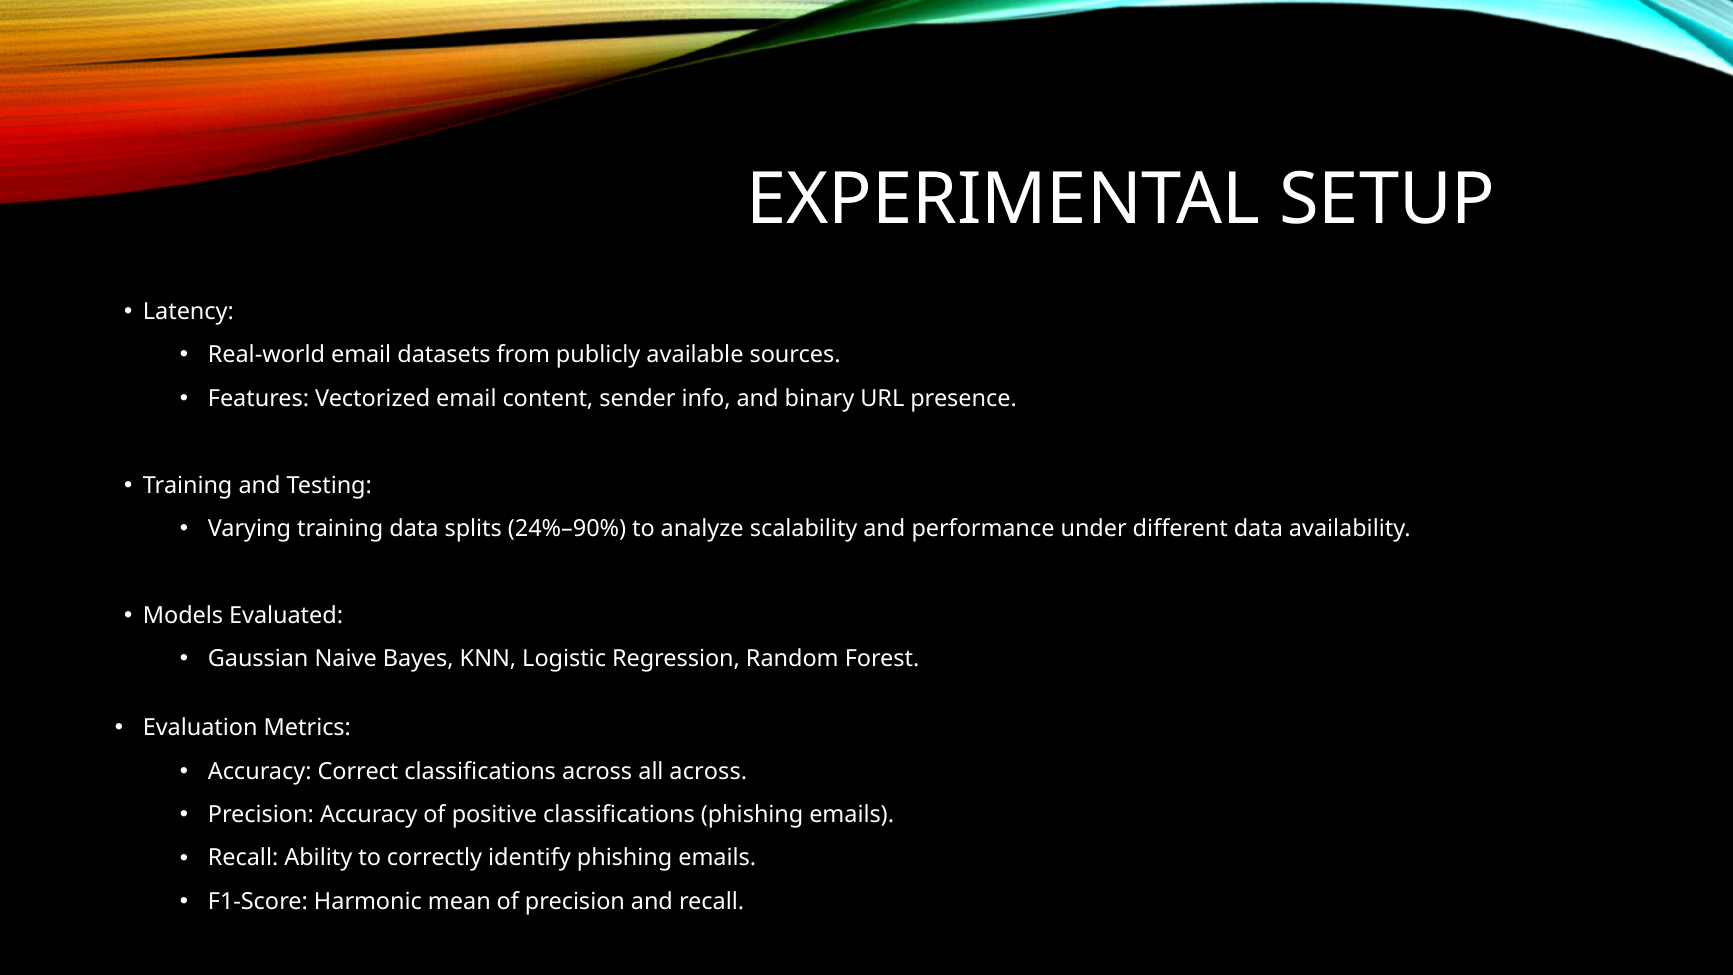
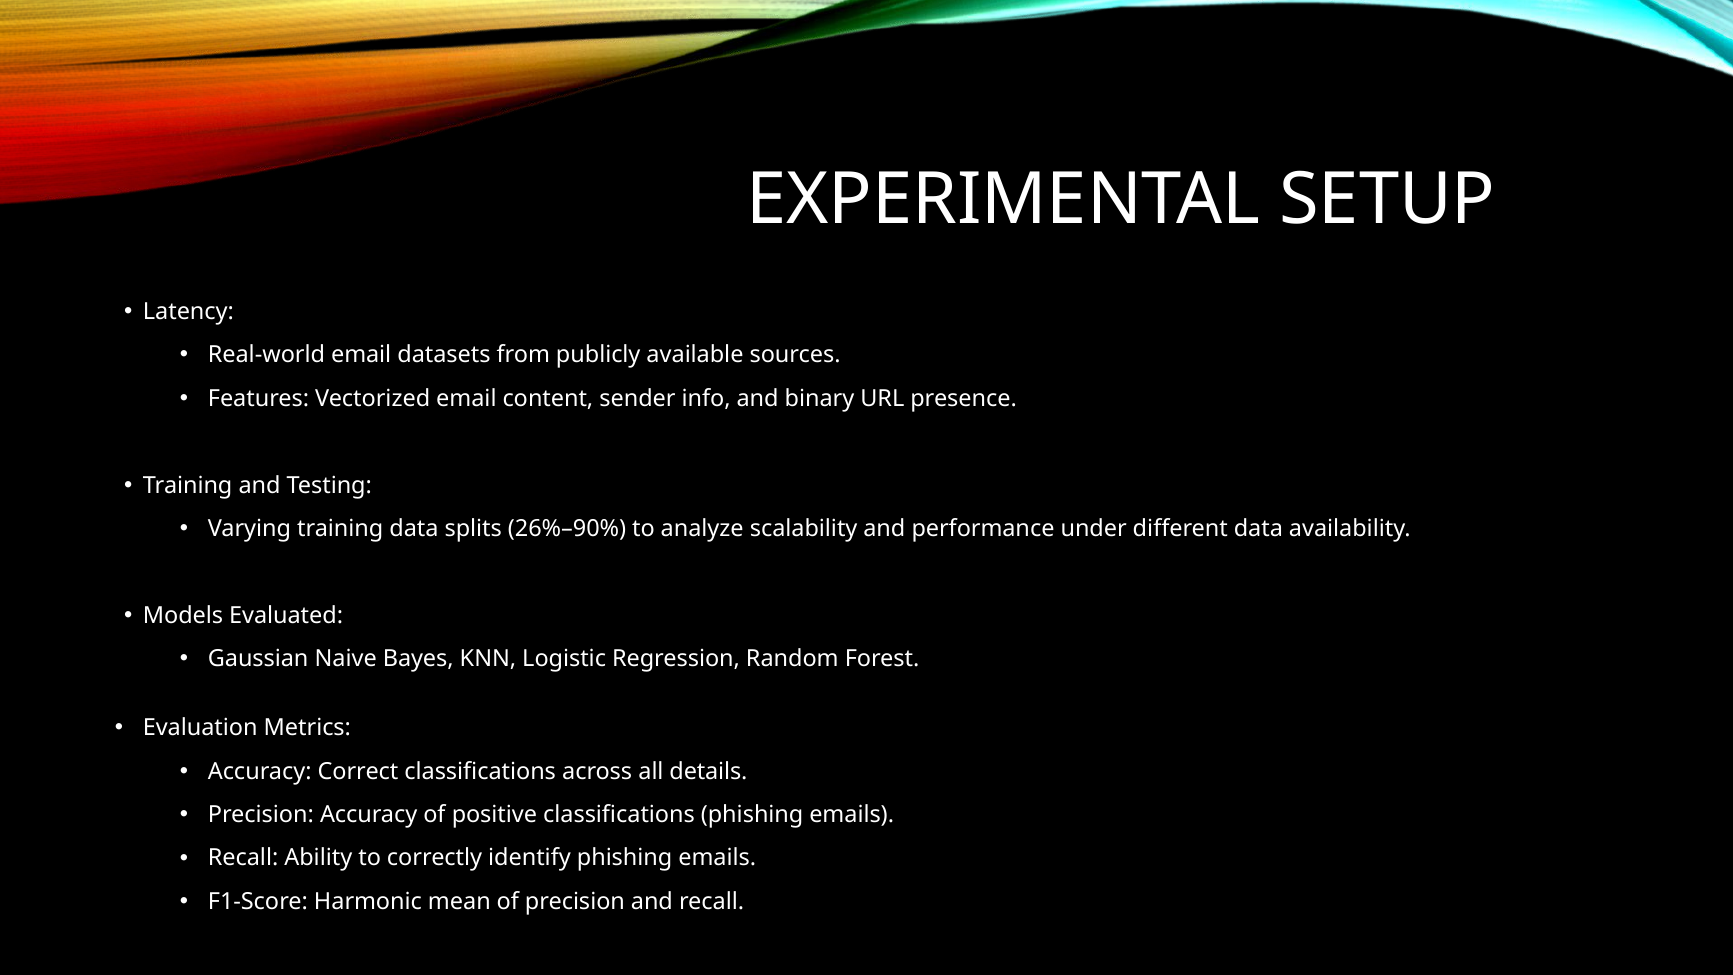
24%–90%: 24%–90% -> 26%–90% (567, 529)
all across: across -> details (708, 771)
